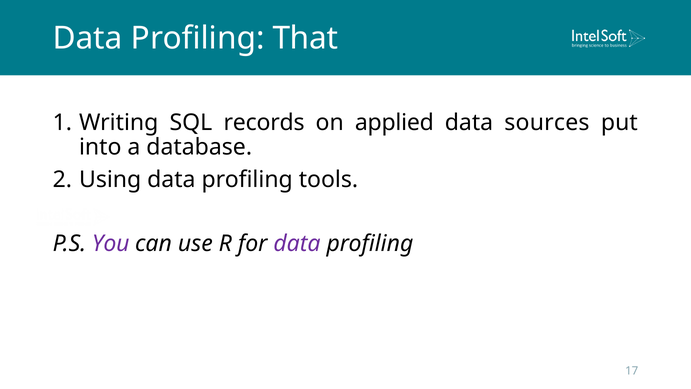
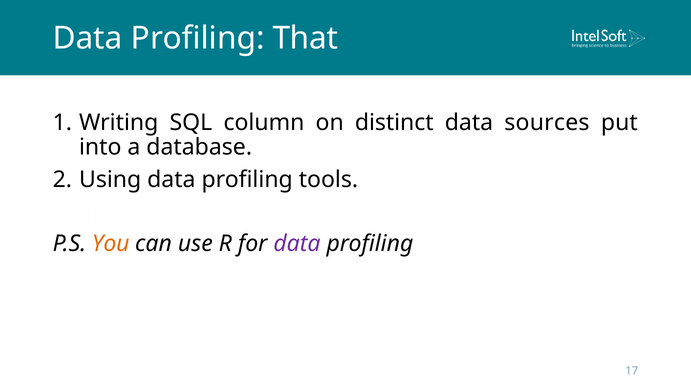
records: records -> column (264, 122)
applied: applied -> distinct (394, 122)
You colour: purple -> orange (111, 244)
